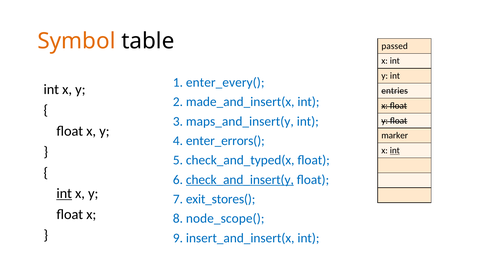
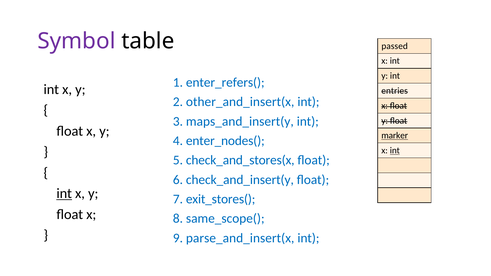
Symbol colour: orange -> purple (76, 41)
enter_every(: enter_every( -> enter_refers( (225, 82)
made_and_insert(x: made_and_insert(x -> other_and_insert(x (240, 102)
marker underline: none -> present (395, 136)
enter_errors(: enter_errors( -> enter_nodes( (225, 141)
check_and_typed(x: check_and_typed(x -> check_and_stores(x (240, 160)
check_and_insert(y underline: present -> none (240, 180)
node_scope(: node_scope( -> same_scope( (225, 219)
insert_and_insert(x: insert_and_insert(x -> parse_and_insert(x (240, 238)
